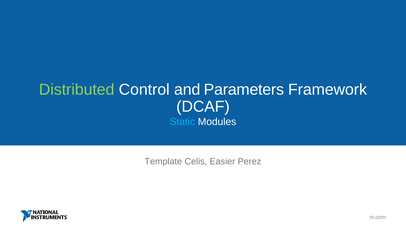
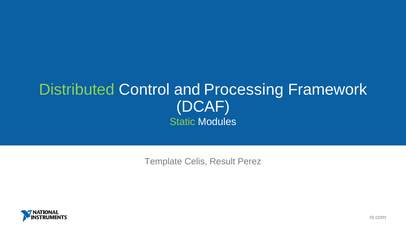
Parameters: Parameters -> Processing (244, 90)
Static colour: light blue -> light green (182, 122)
Easier: Easier -> Result (222, 162)
